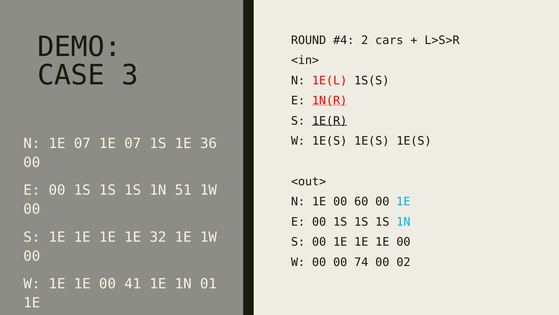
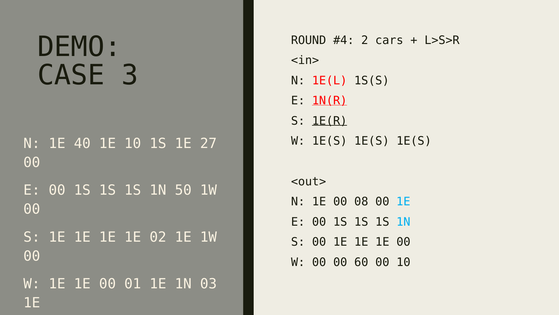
N 1E 07: 07 -> 40 (82, 143)
07: 07 -> 10 (133, 143)
36: 36 -> 27 (208, 143)
51: 51 -> 50 (183, 190)
60: 60 -> 08 (361, 201)
1E 32: 32 -> 02 (158, 237)
74: 74 -> 60 (361, 262)
00 02: 02 -> 10 (403, 262)
1E 00 41: 41 -> 01 (133, 283)
1N 01: 01 -> 03 (208, 283)
